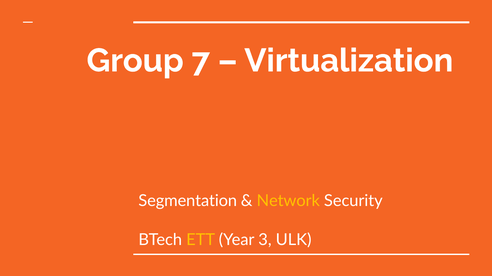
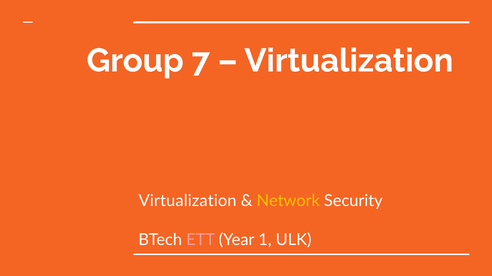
Segmentation: Segmentation -> Virtualization (188, 201)
ETT colour: yellow -> pink (201, 240)
3: 3 -> 1 (265, 240)
